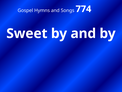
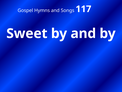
774: 774 -> 117 (83, 9)
